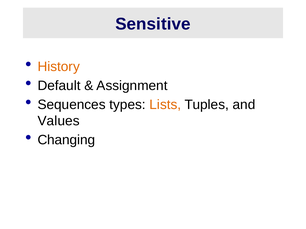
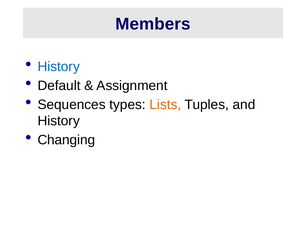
Sensitive: Sensitive -> Members (153, 24)
History colour: orange -> blue (59, 67)
Values: Values -> History (59, 121)
